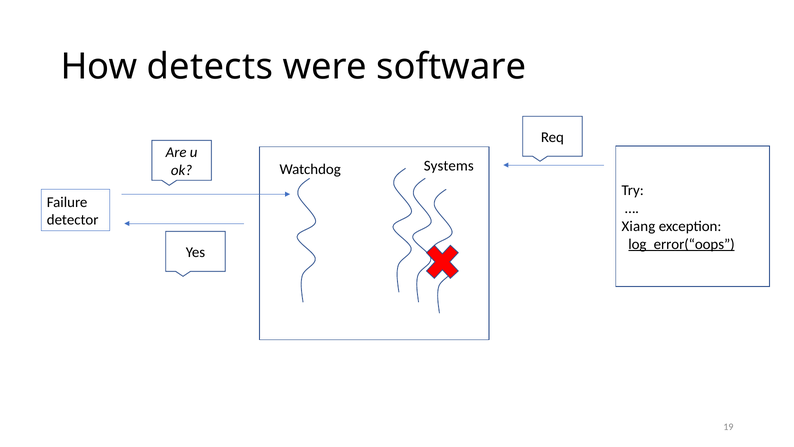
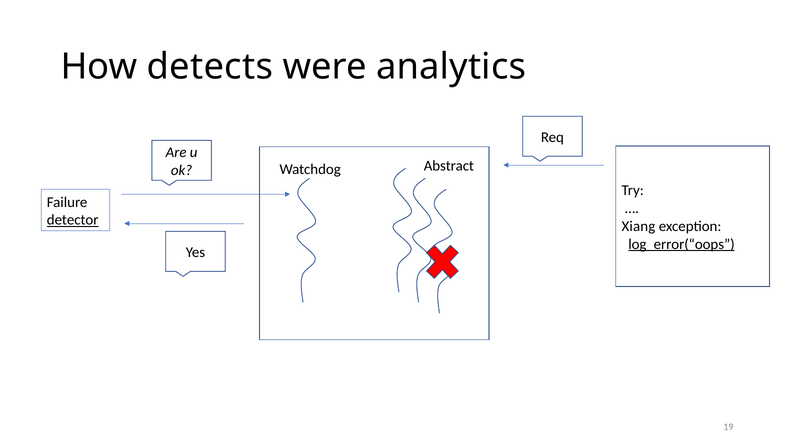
software: software -> analytics (451, 67)
Systems: Systems -> Abstract (449, 166)
detector underline: none -> present (73, 220)
